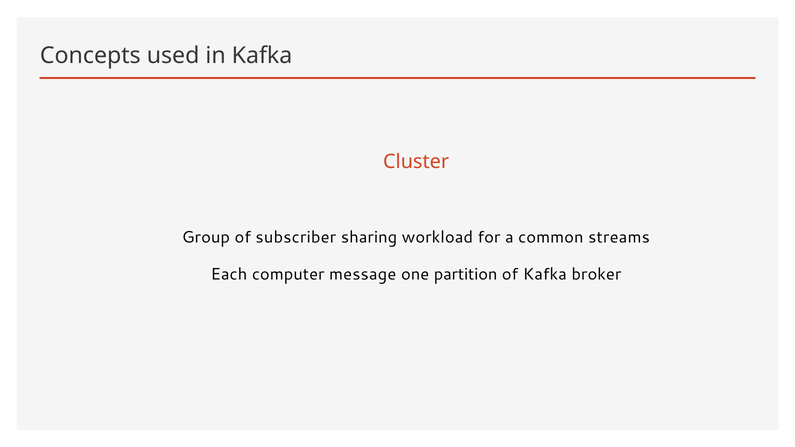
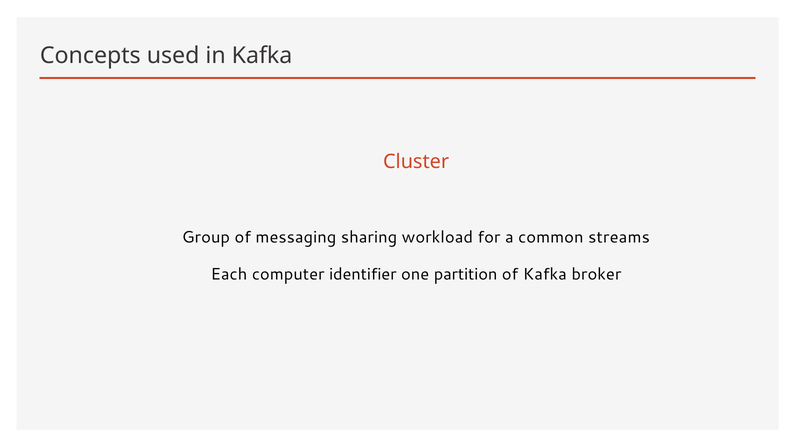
subscriber: subscriber -> messaging (296, 238)
message: message -> identifier (363, 274)
